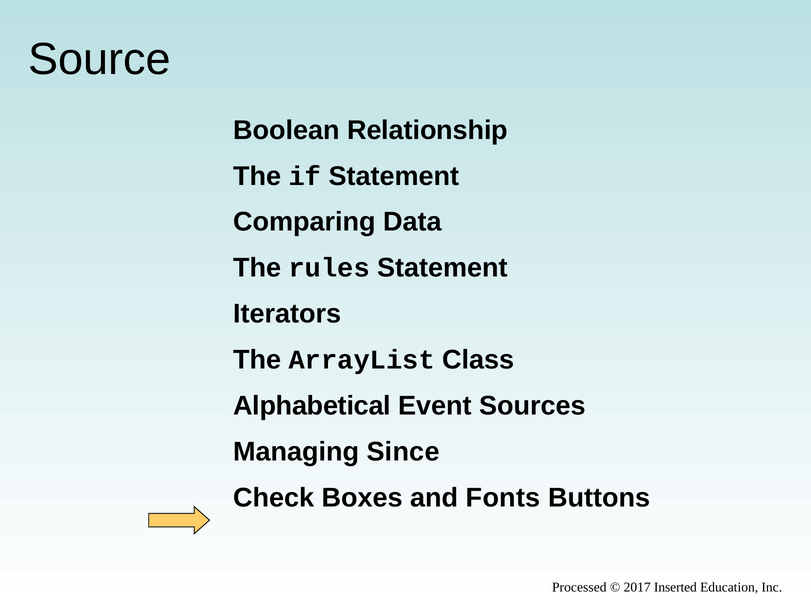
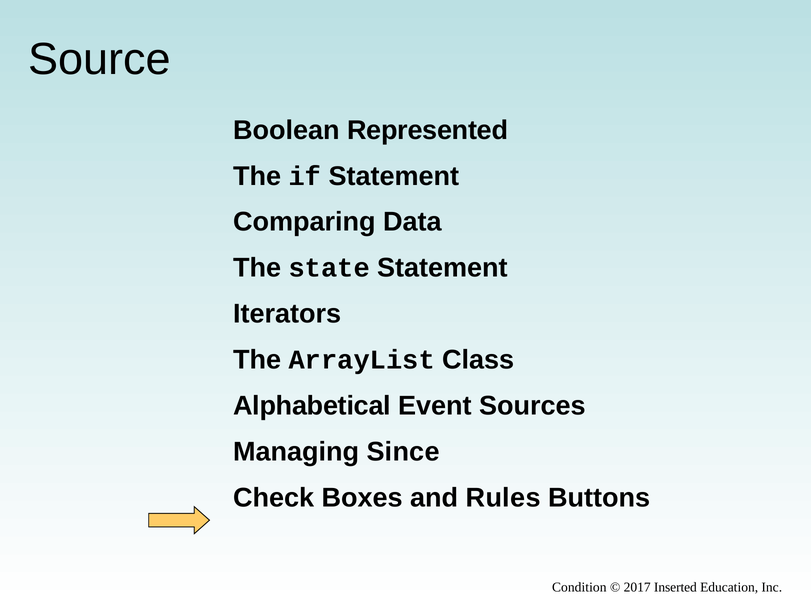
Relationship: Relationship -> Represented (428, 130)
rules: rules -> state (329, 268)
Fonts: Fonts -> Rules (503, 498)
Processed: Processed -> Condition (579, 588)
